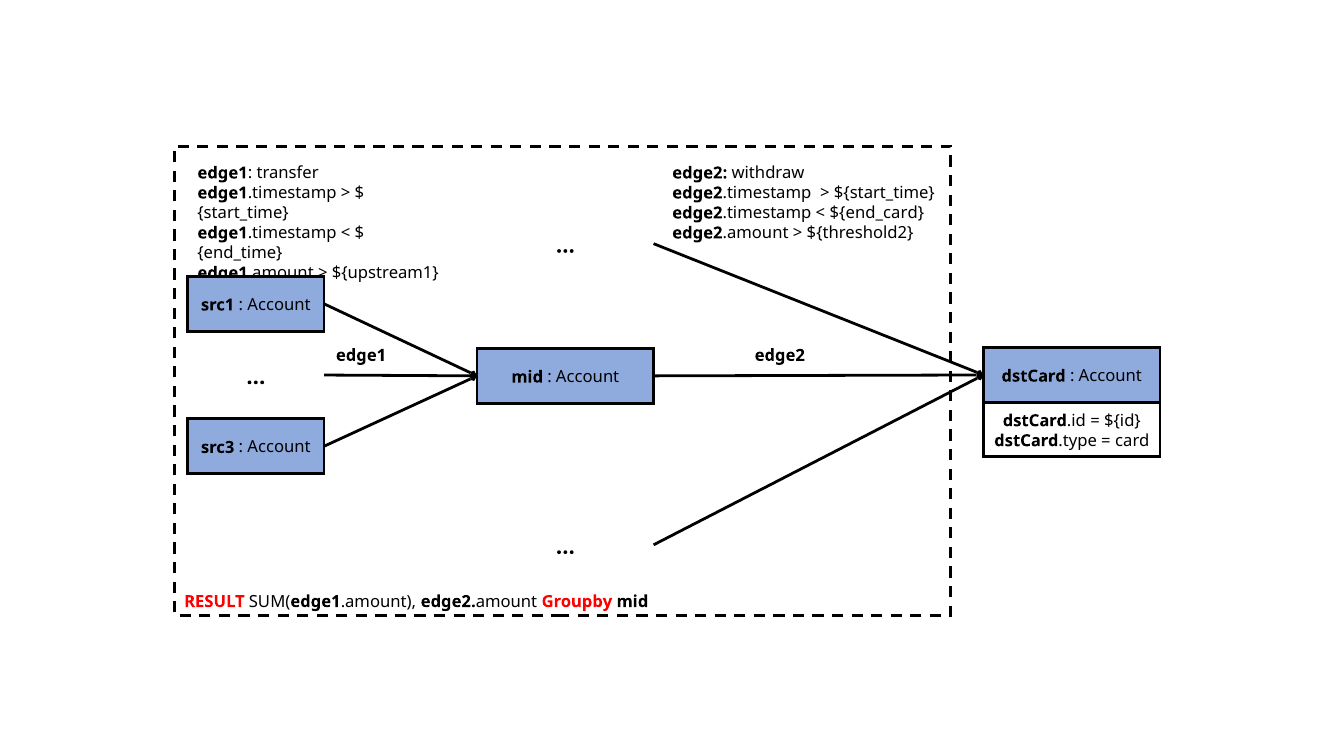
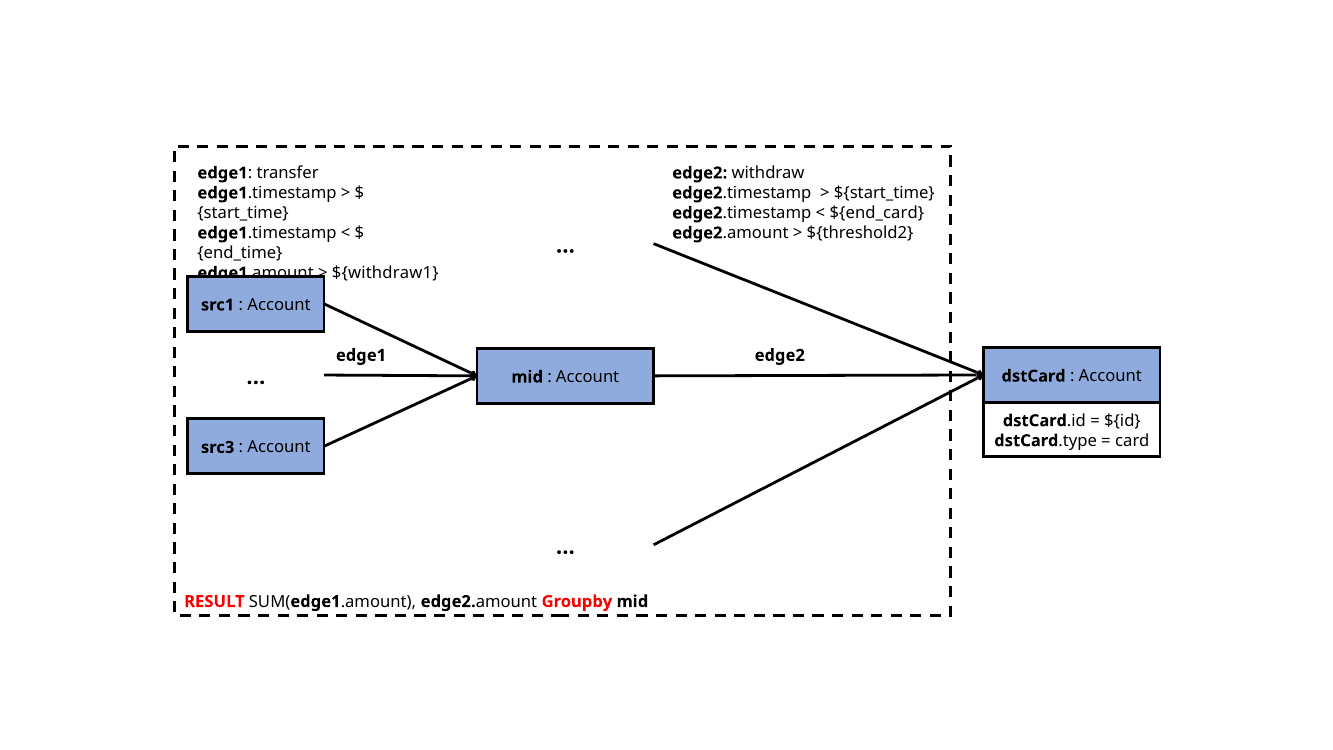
${upstream1: ${upstream1 -> ${withdraw1 (385, 273)
